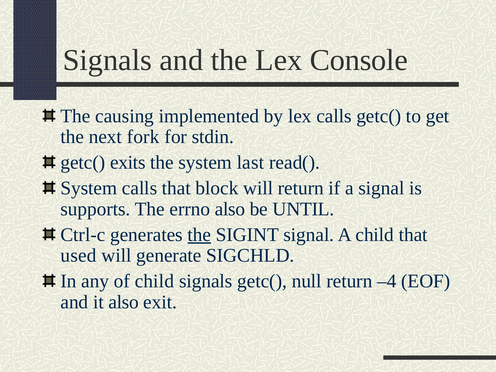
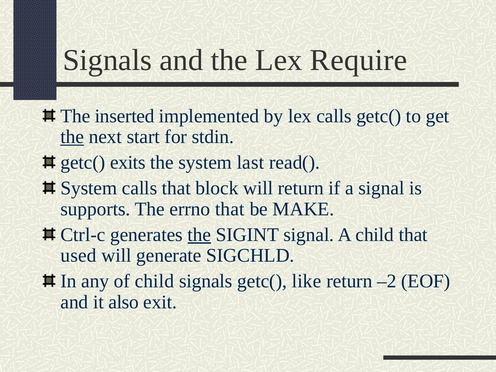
Console: Console -> Require (359, 60)
causing: causing -> inserted (125, 116)
the underline: none -> present (72, 137)
fork: fork -> start (143, 137)
errno also: also -> that (230, 209)
UNTIL: UNTIL -> MAKE (303, 209)
null: null -> like (307, 281)
–4: –4 -> –2 (387, 281)
